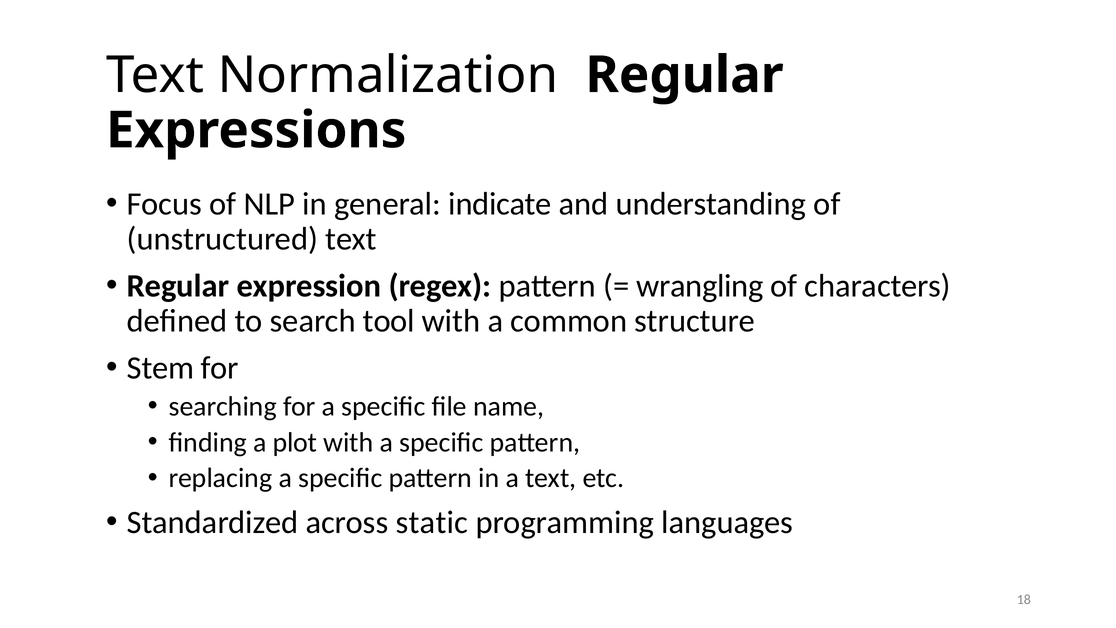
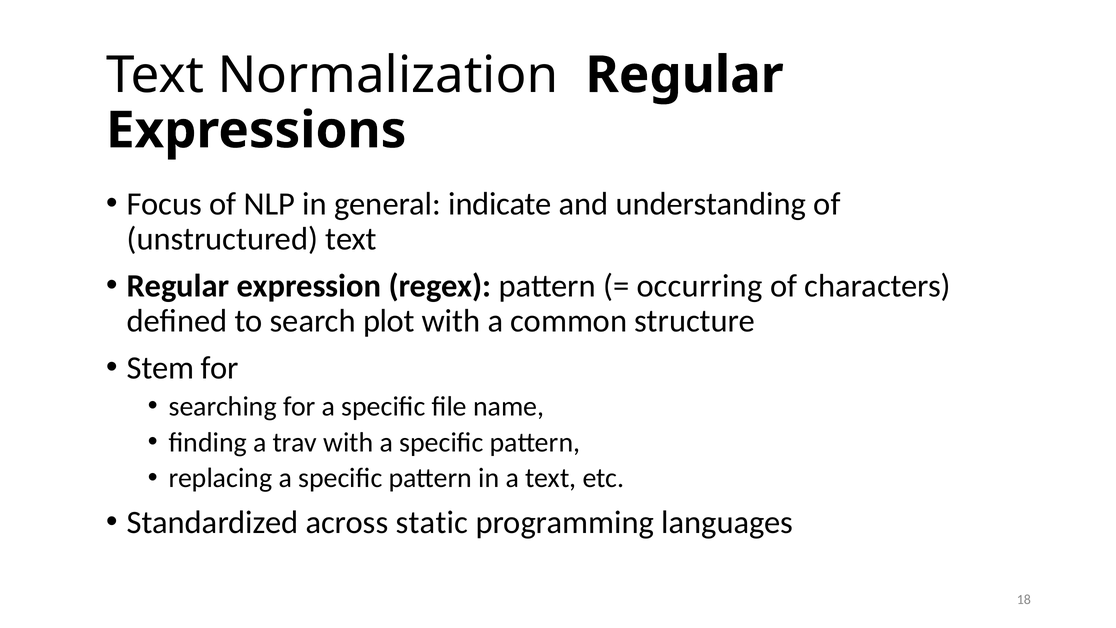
wrangling: wrangling -> occurring (700, 286)
tool: tool -> plot (389, 321)
plot: plot -> trav (295, 442)
